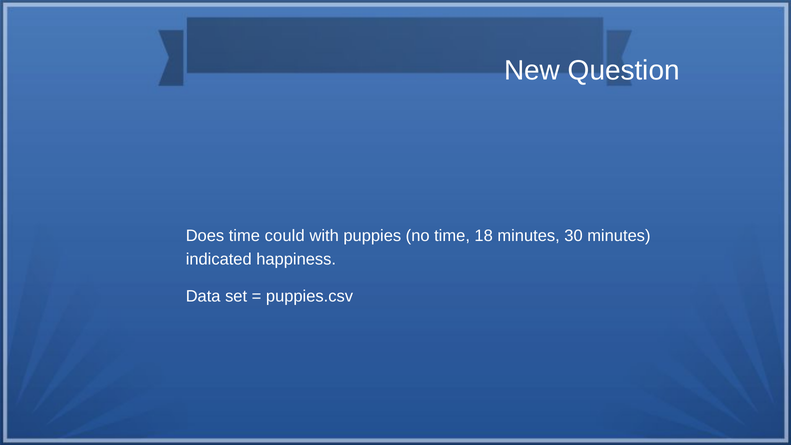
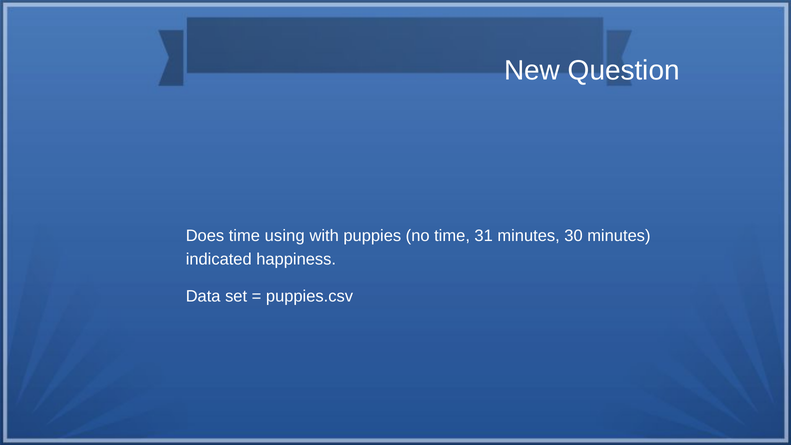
could: could -> using (285, 236)
18: 18 -> 31 (484, 236)
